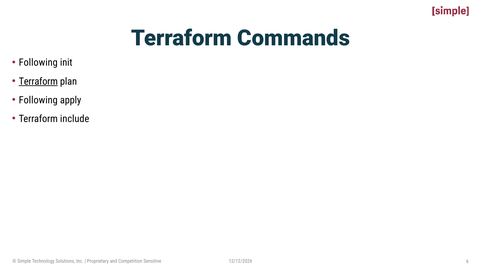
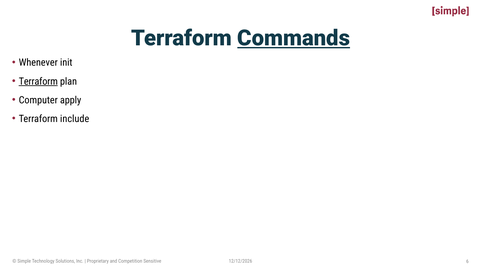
Commands underline: none -> present (294, 38)
Following: Following -> Whenever (38, 63)
Following: Following -> Computer (38, 100)
